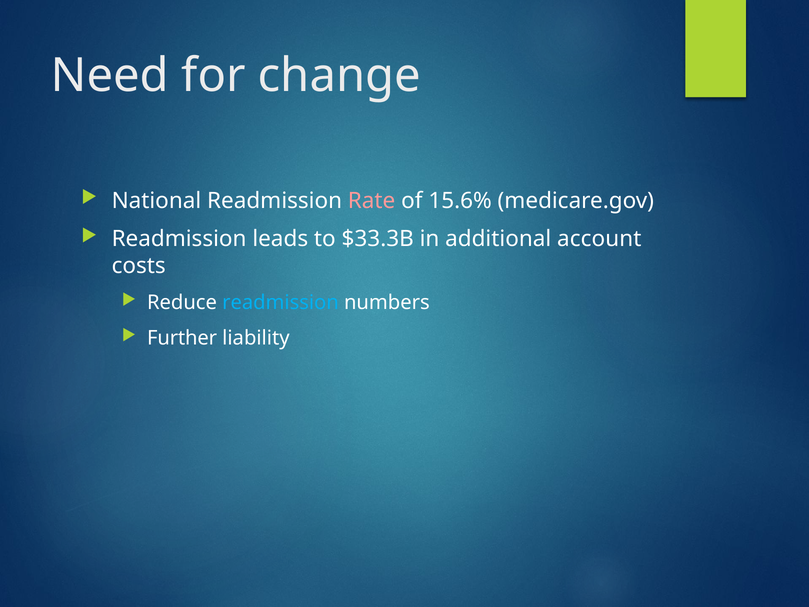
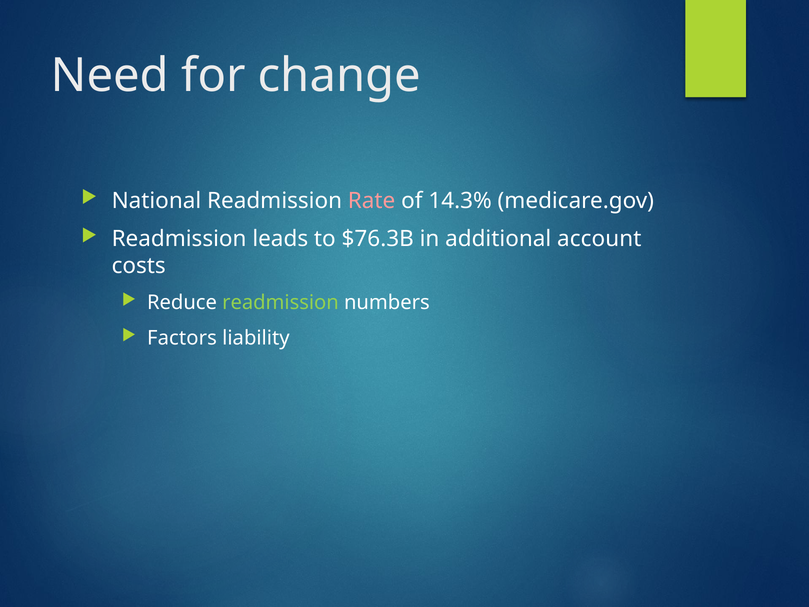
15.6%: 15.6% -> 14.3% (460, 201)
$33.3B: $33.3B -> $76.3B (378, 239)
readmission colour: light blue -> light green (281, 303)
Further: Further -> Factors (182, 338)
